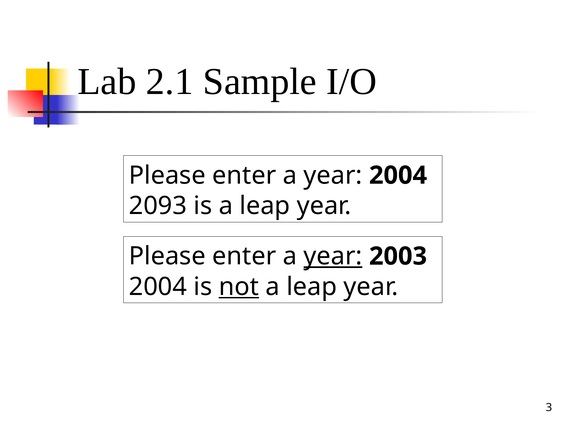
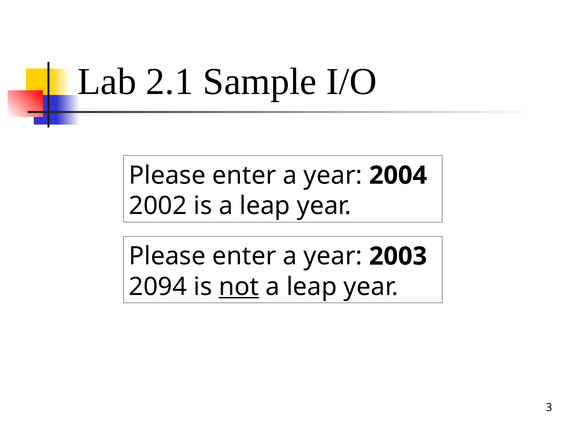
2093: 2093 -> 2002 (158, 206)
year underline: present -> none (333, 256)
2004: 2004 -> 2094 (158, 286)
